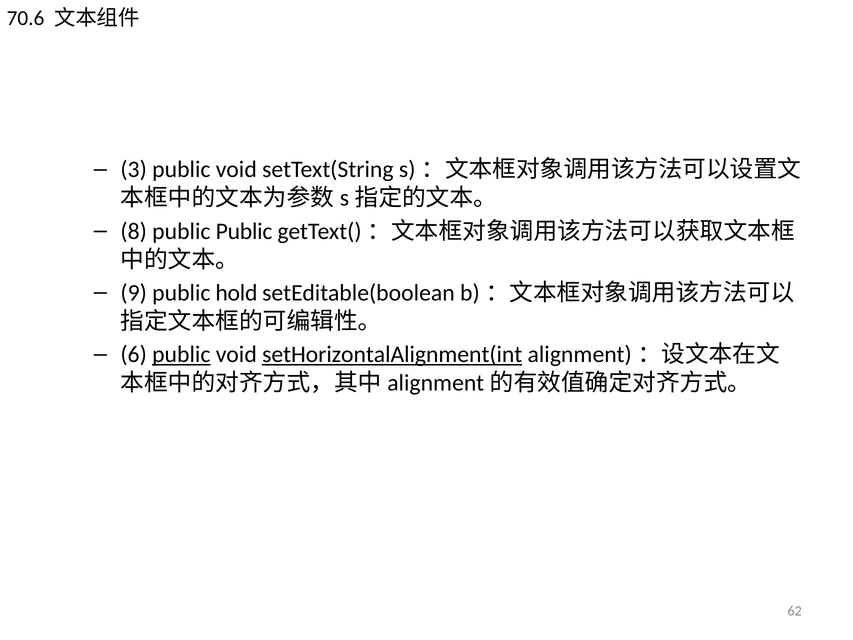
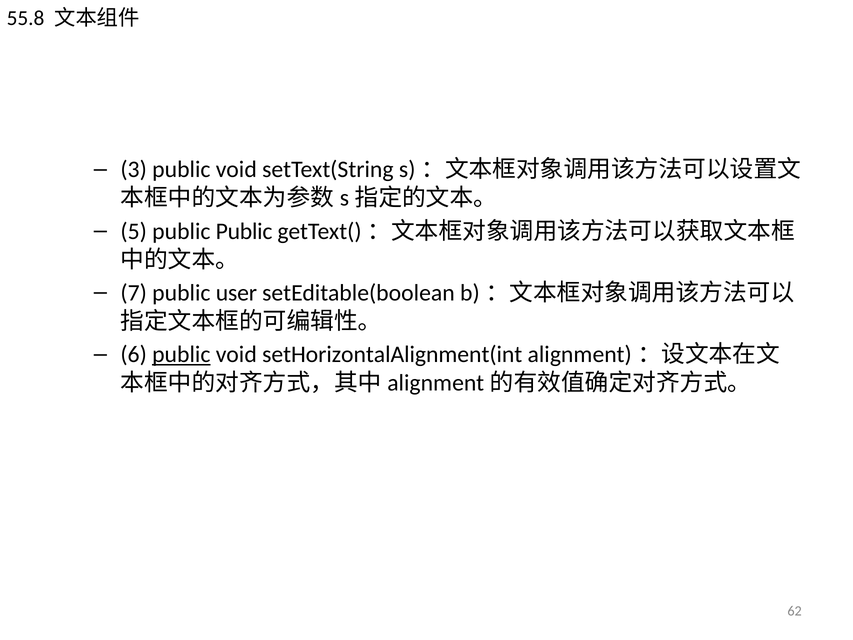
70.6: 70.6 -> 55.8 (26, 18)
8: 8 -> 5 (134, 231)
9: 9 -> 7 (134, 293)
hold: hold -> user (236, 293)
setHorizontalAlignment(int underline: present -> none (392, 355)
